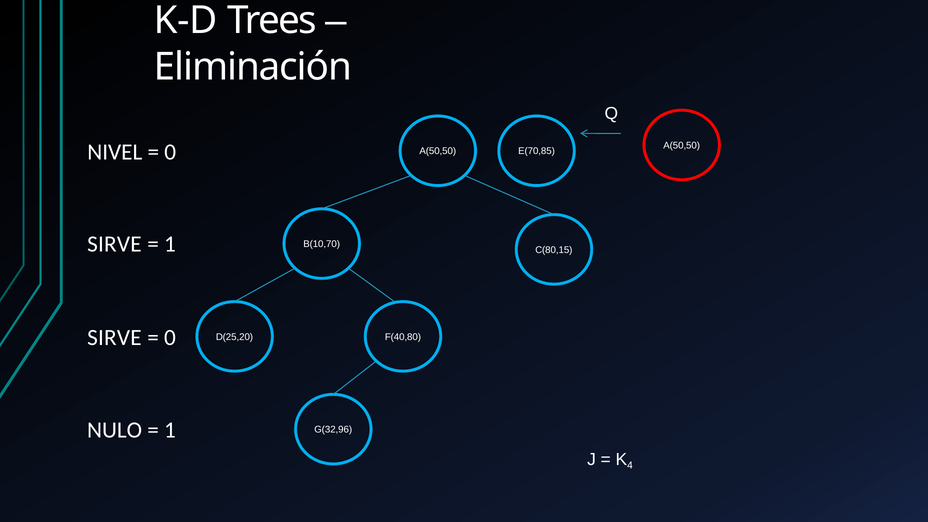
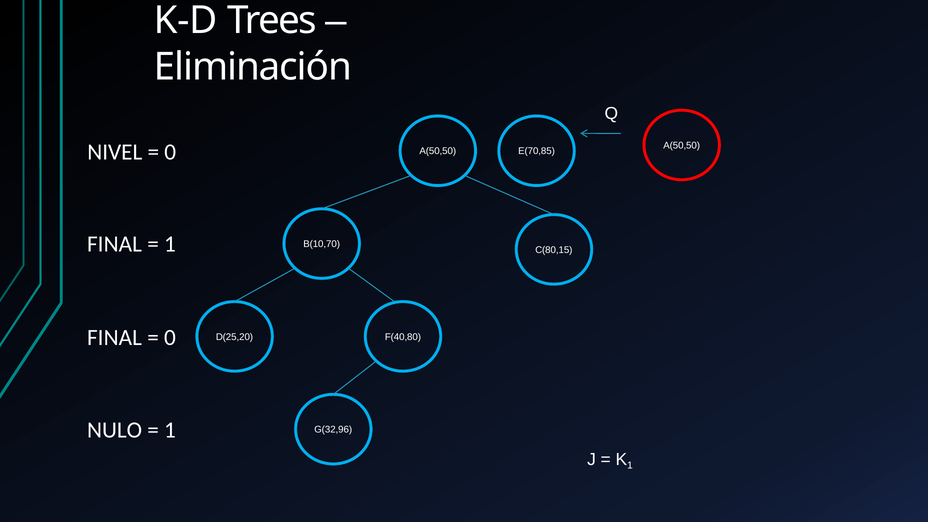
SIRVE: SIRVE -> FINAL (114, 244)
SIRVE: SIRVE -> FINAL (114, 338)
4: 4 -> 1 (630, 466)
